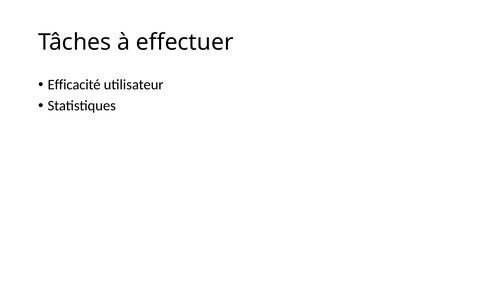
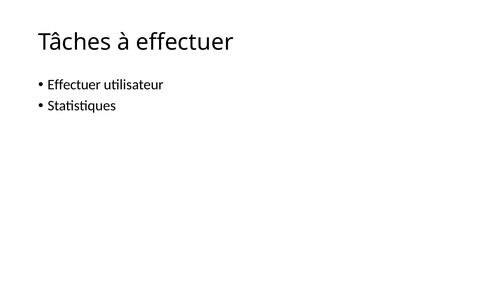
Efficacité: Efficacité -> Effectuer (74, 85)
